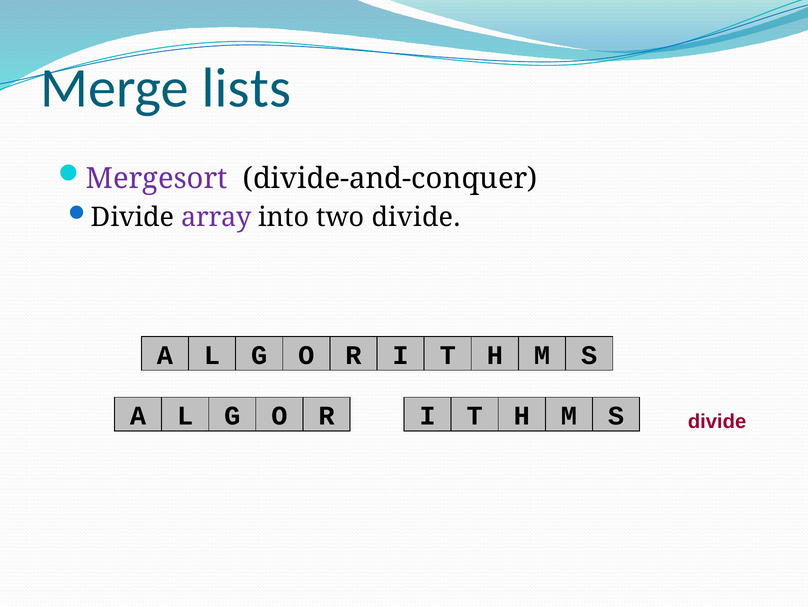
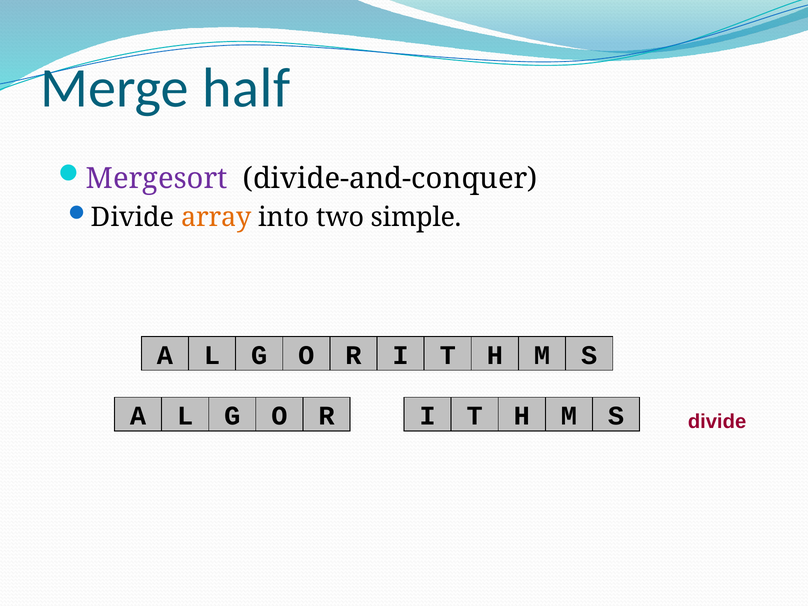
lists: lists -> half (246, 88)
array colour: purple -> orange (216, 217)
two divide: divide -> simple (416, 217)
